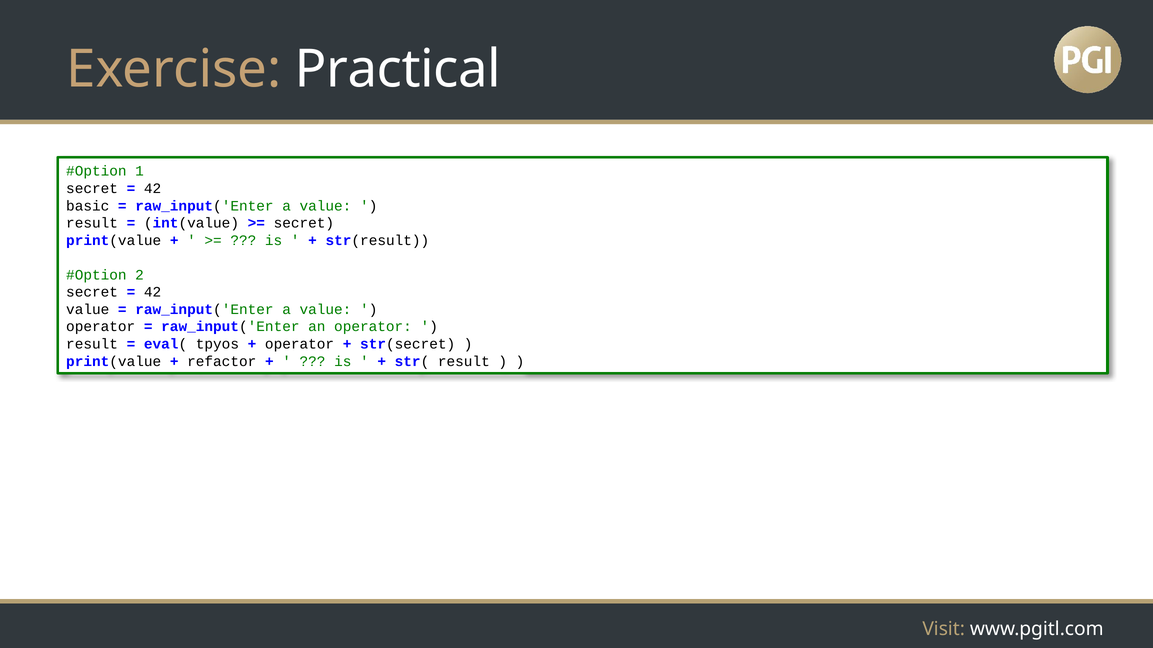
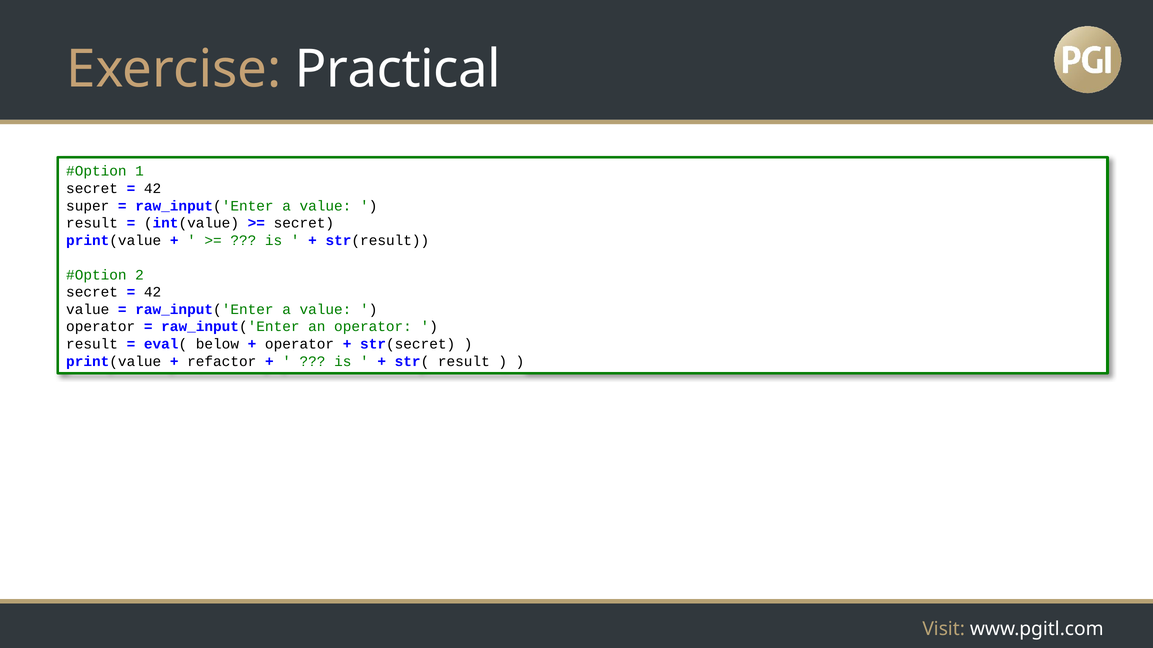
basic: basic -> super (88, 206)
tpyos: tpyos -> below (217, 344)
